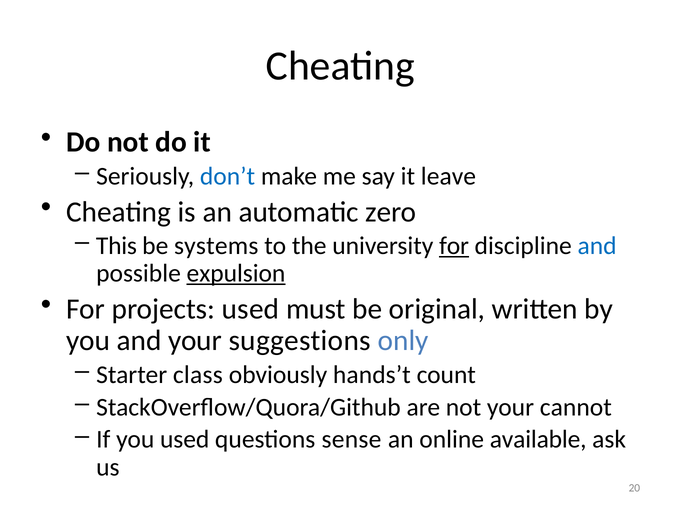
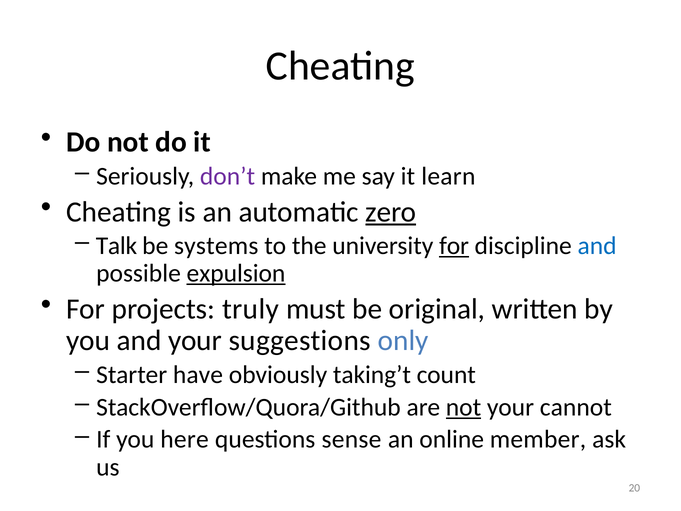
don’t colour: blue -> purple (228, 176)
leave: leave -> learn (448, 176)
zero underline: none -> present (391, 212)
This: This -> Talk (116, 246)
projects used: used -> truly (251, 309)
class: class -> have (198, 375)
hands’t: hands’t -> taking’t (372, 375)
not underline: none -> present (464, 407)
you used: used -> here (185, 439)
available: available -> member (538, 439)
